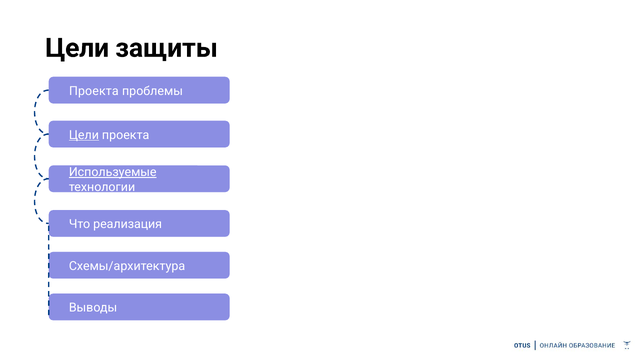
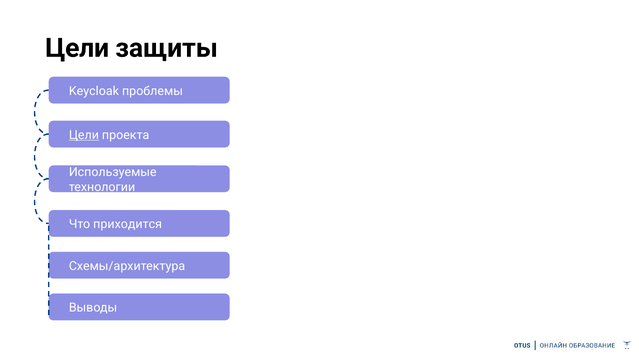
Проекта: Проекта -> Keycloak (94, 91)
Используемые underline: present -> none (113, 172)
реализация: реализация -> приходится (128, 225)
